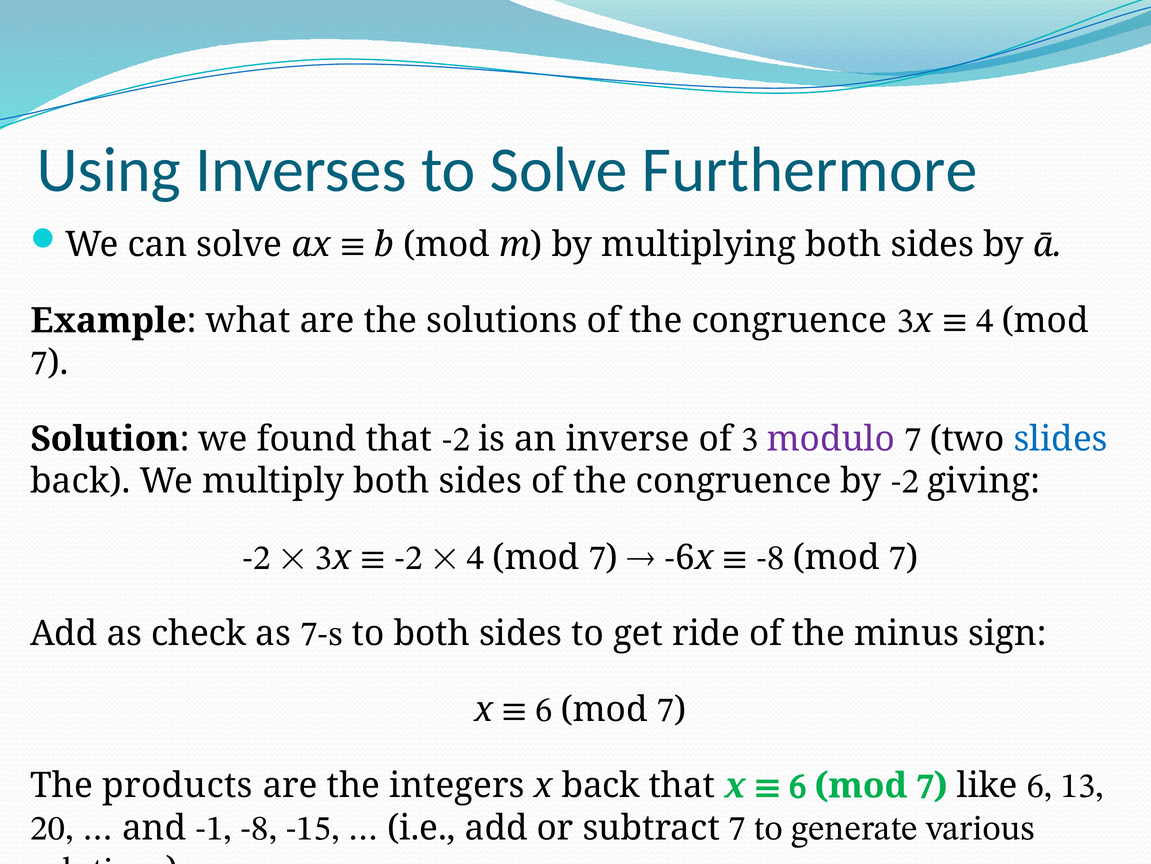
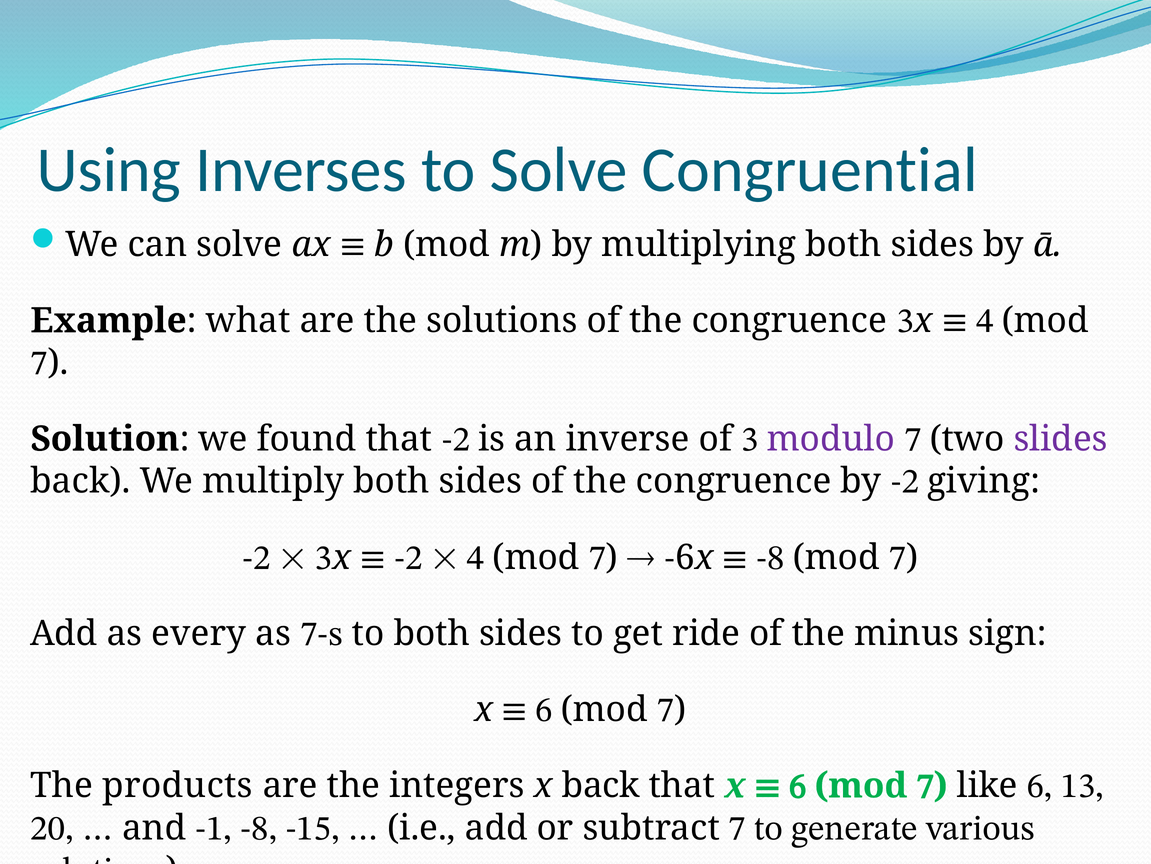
Furthermore: Furthermore -> Congruential (810, 170)
slides colour: blue -> purple (1061, 439)
check: check -> every (199, 633)
